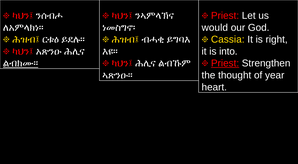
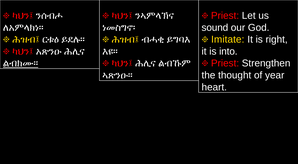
would: would -> sound (215, 28)
Cassia: Cassia -> Imitate (228, 39)
Priest underline: present -> none (225, 63)
